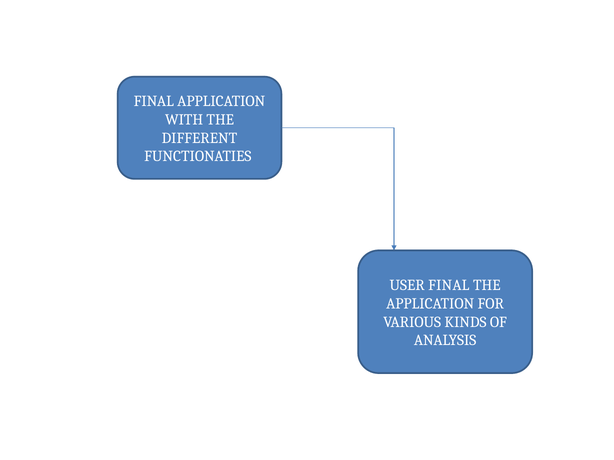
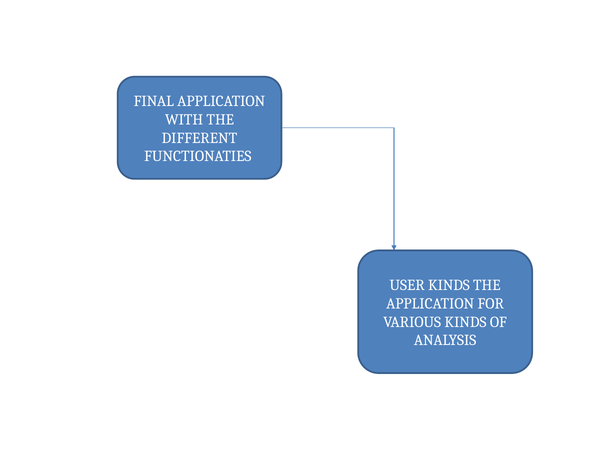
USER FINAL: FINAL -> KINDS (449, 286)
